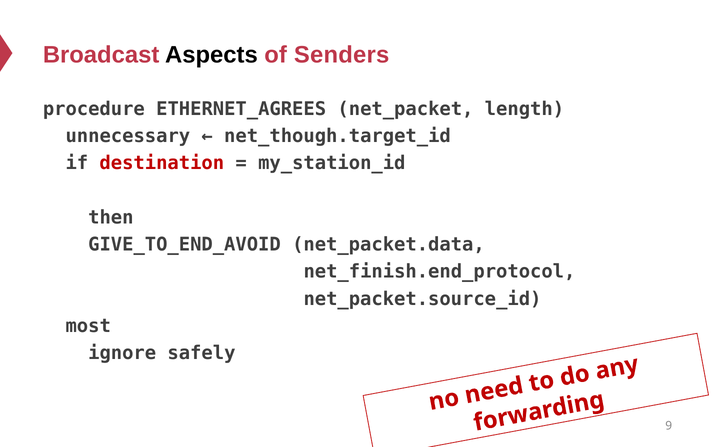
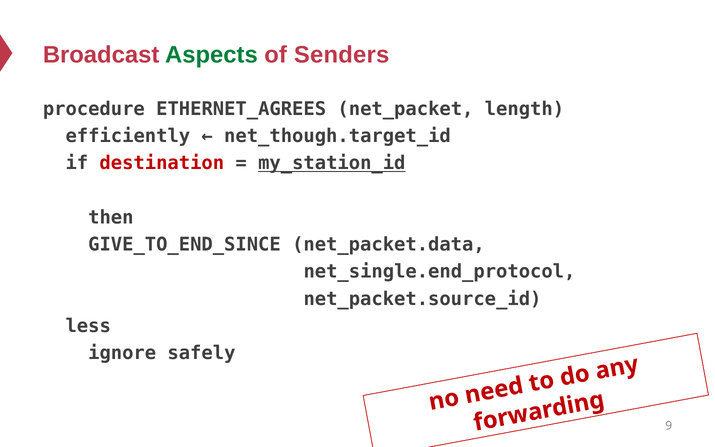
Aspects colour: black -> green (211, 55)
unnecessary: unnecessary -> efficiently (128, 136)
my_station_id underline: none -> present (332, 163)
GIVE_TO_END_AVOID: GIVE_TO_END_AVOID -> GIVE_TO_END_SINCE (184, 245)
net_finish.end_protocol: net_finish.end_protocol -> net_single.end_protocol (439, 272)
most: most -> less (88, 326)
